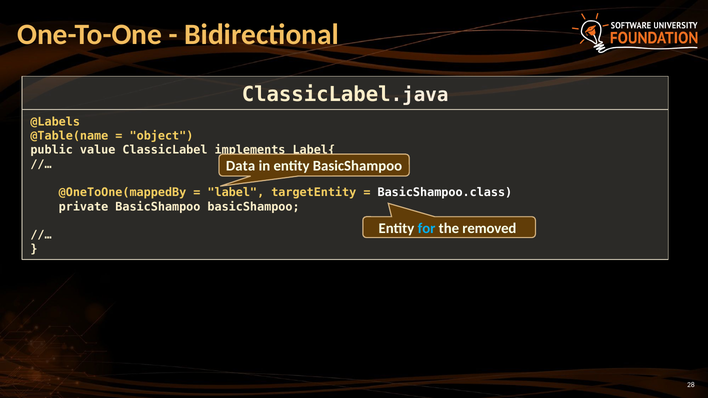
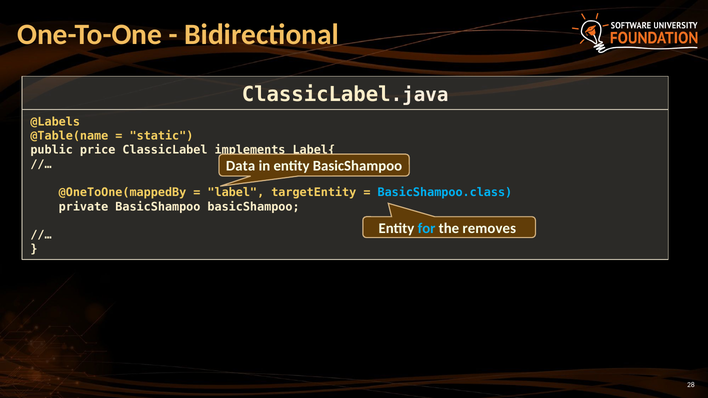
object: object -> static (161, 136)
value: value -> price (98, 150)
BasicShampoo.class colour: white -> light blue (445, 193)
removed: removed -> removes (489, 228)
